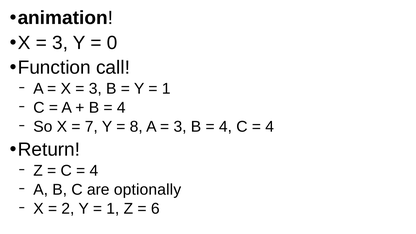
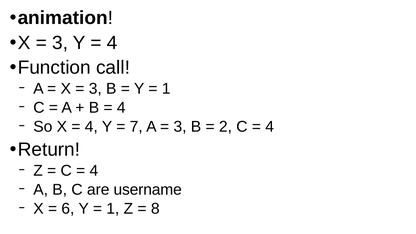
0: 0 -> 4 (112, 43)
7: 7 -> 4 (91, 127)
8: 8 -> 7 (136, 127)
4: 4 -> 2 (225, 127)
optionally: optionally -> username (148, 190)
2: 2 -> 6 (68, 209)
6: 6 -> 8 (155, 209)
